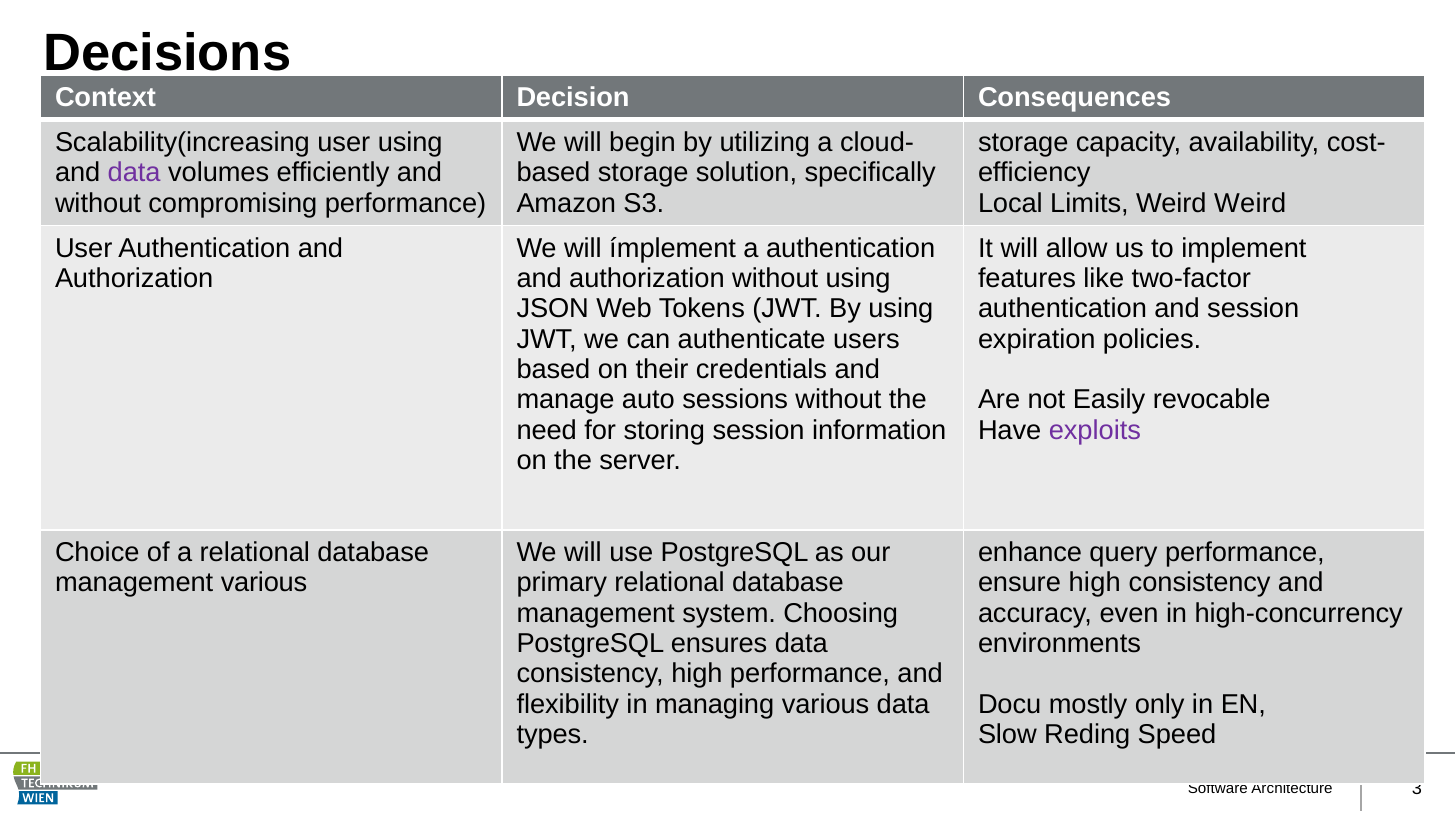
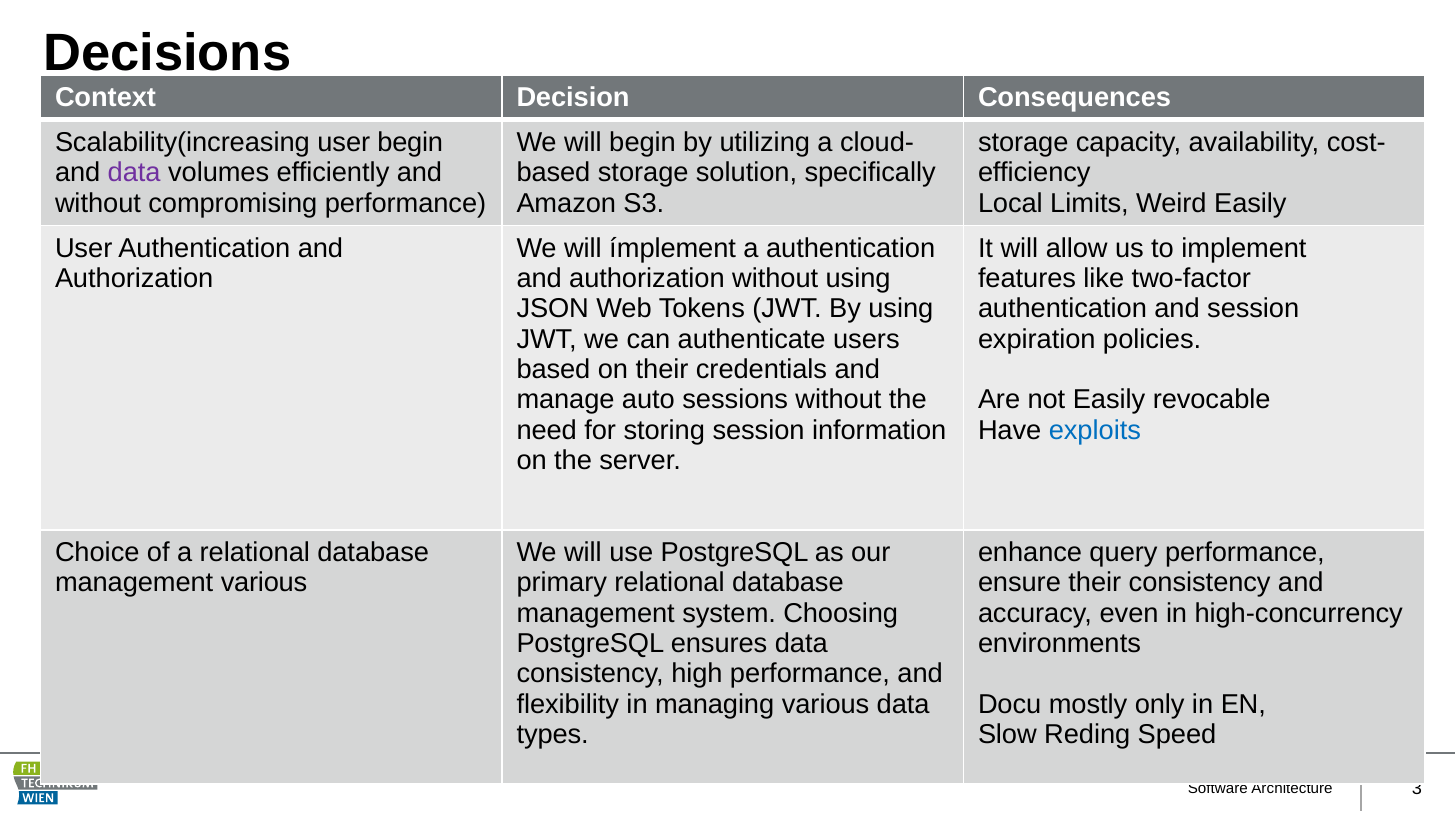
user using: using -> begin (410, 143)
Weird Weird: Weird -> Easily (1250, 203)
exploits colour: purple -> blue (1095, 430)
ensure high: high -> their (1095, 583)
